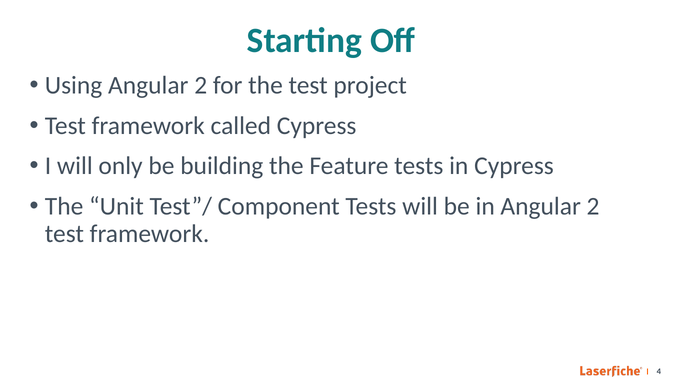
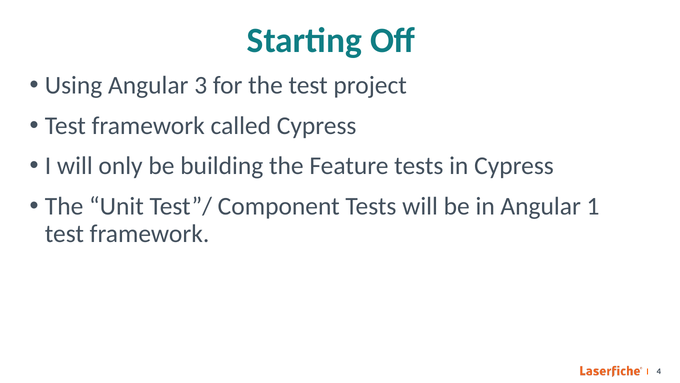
Using Angular 2: 2 -> 3 (201, 85)
in Angular 2: 2 -> 1 (593, 206)
